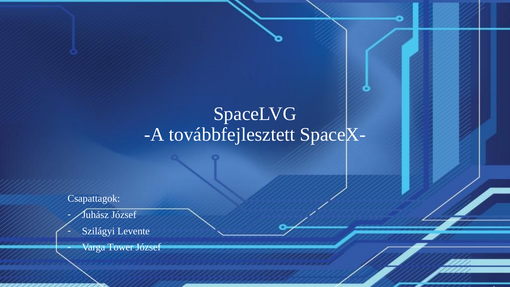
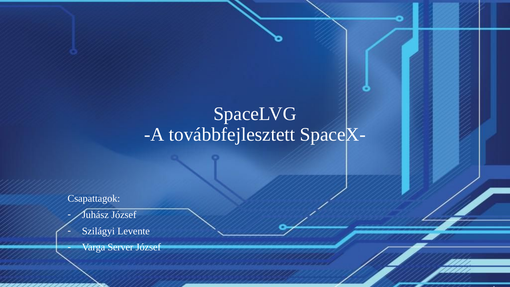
Tower: Tower -> Server (120, 247)
